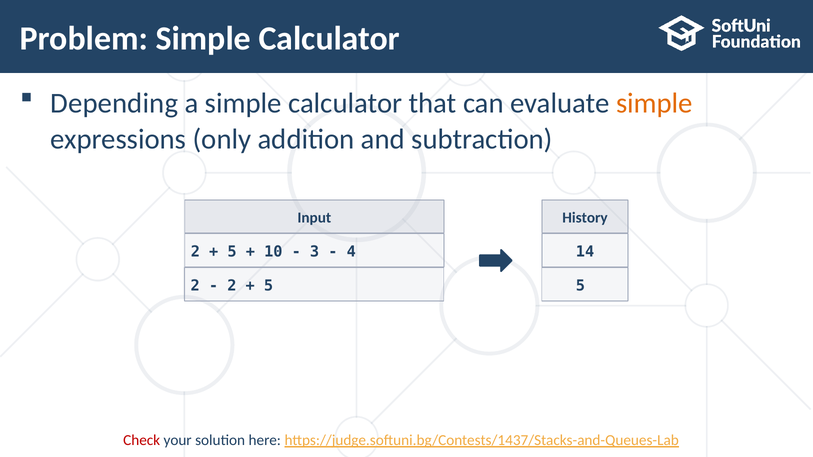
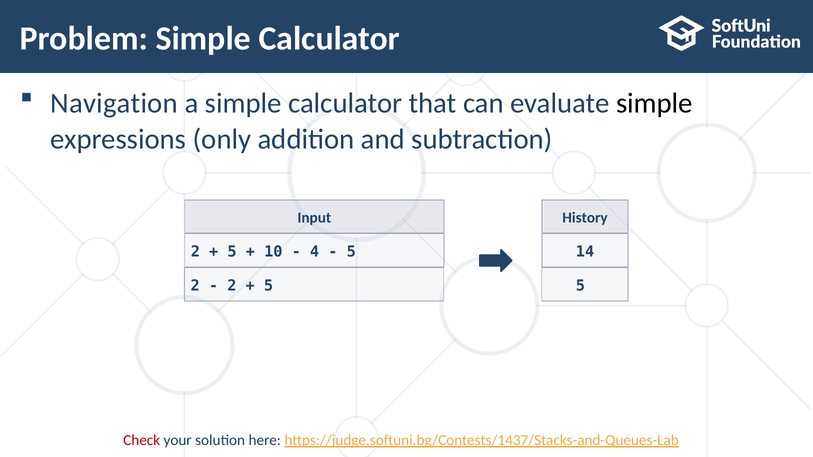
Depending: Depending -> Navigation (114, 103)
simple colour: orange -> black (654, 103)
3: 3 -> 4 (315, 252)
4: 4 -> 5 (351, 252)
